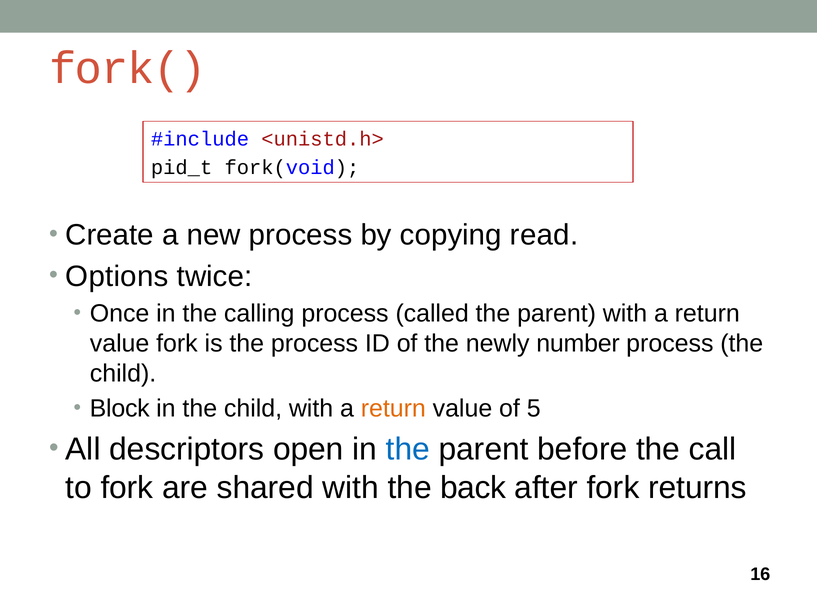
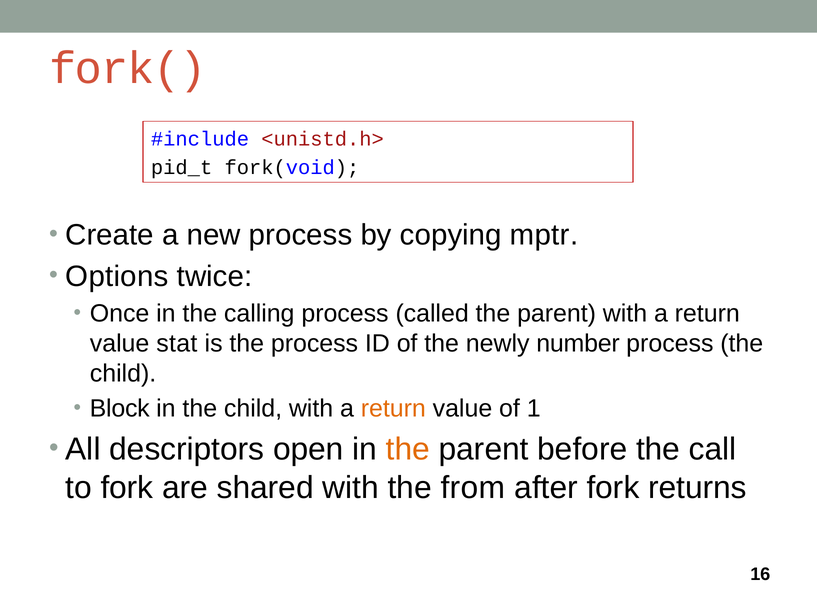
read: read -> mptr (544, 235)
value fork: fork -> stat (177, 343)
5: 5 -> 1 (534, 408)
the colour: blue -> orange (408, 449)
back: back -> from (473, 487)
